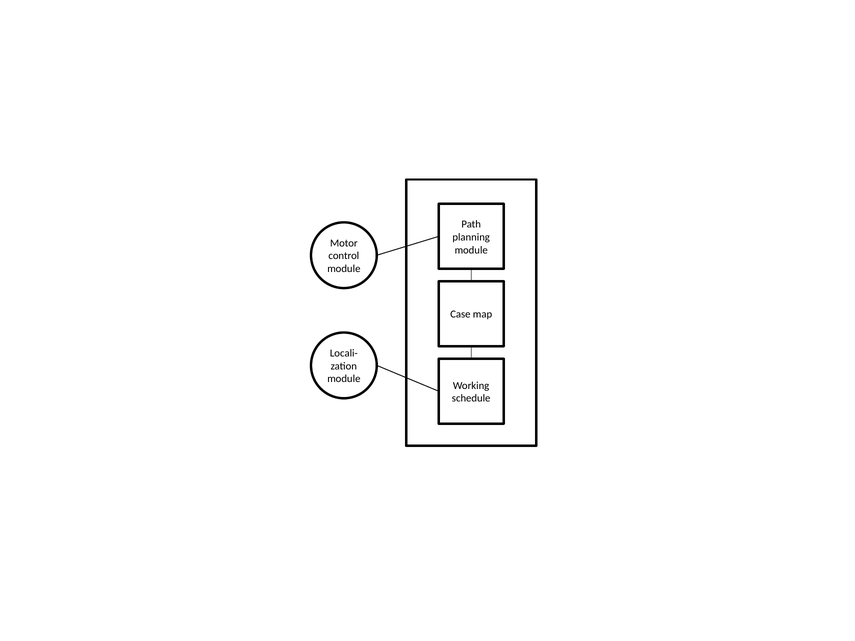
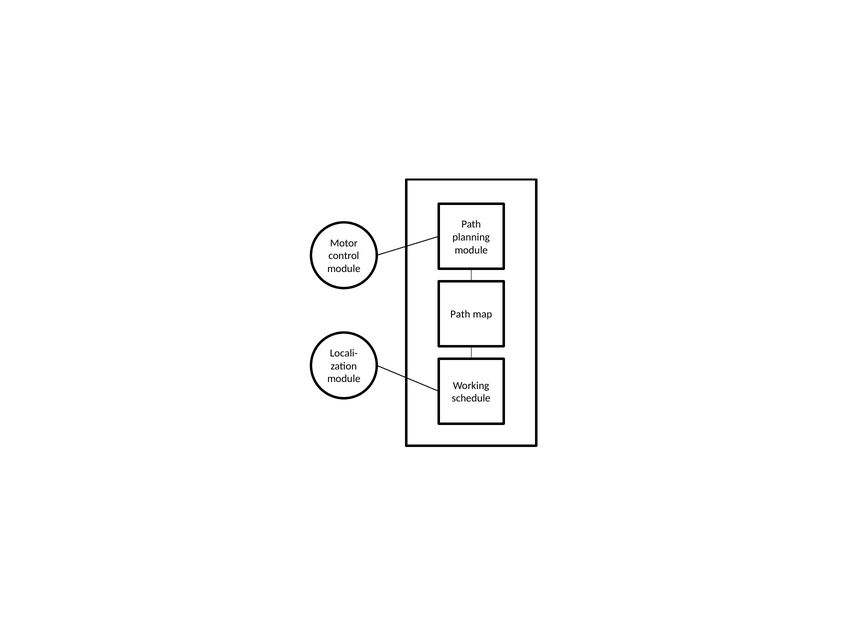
Case: Case -> Path (460, 315)
